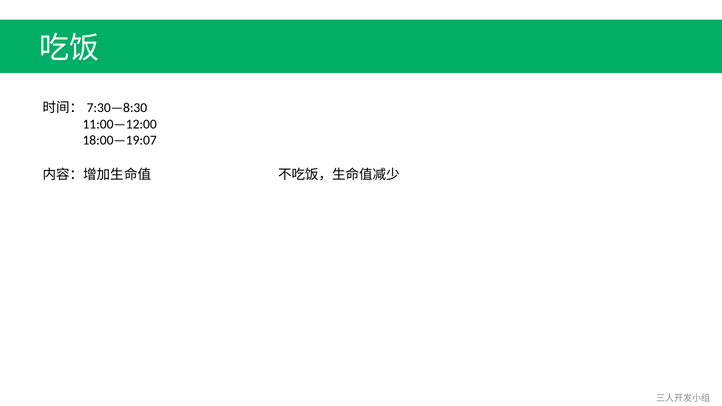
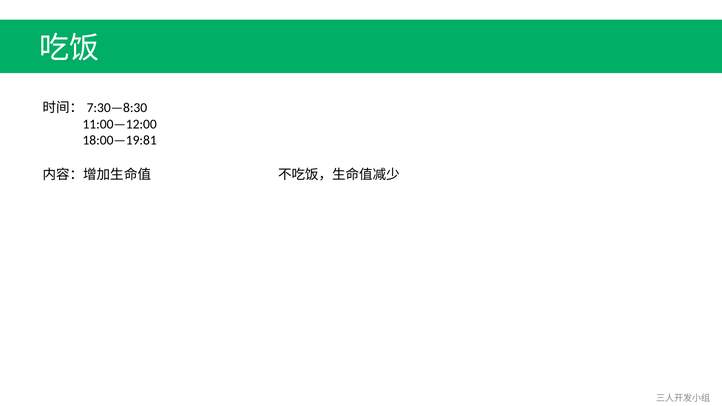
18:00—19:07: 18:00—19:07 -> 18:00—19:81 (120, 140)
